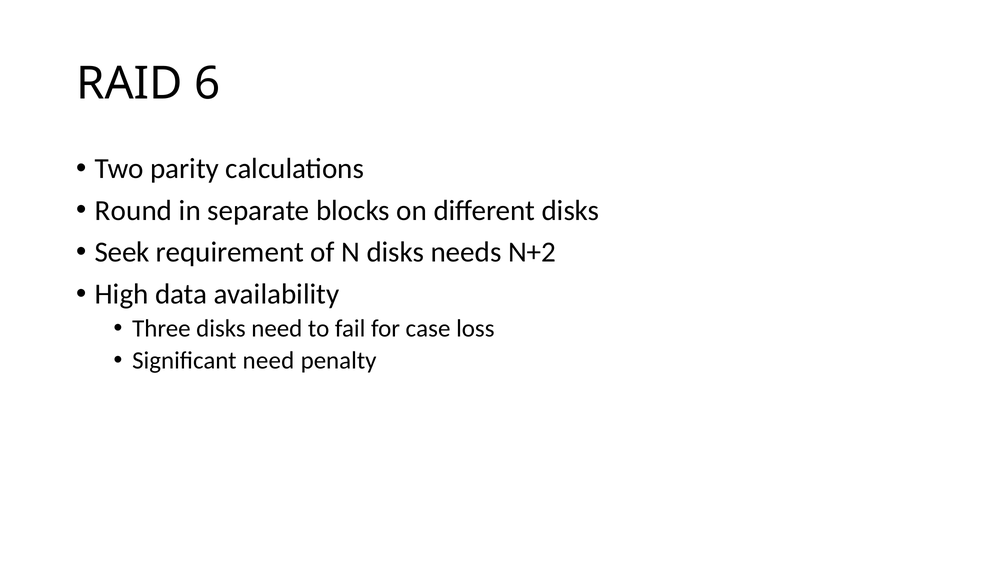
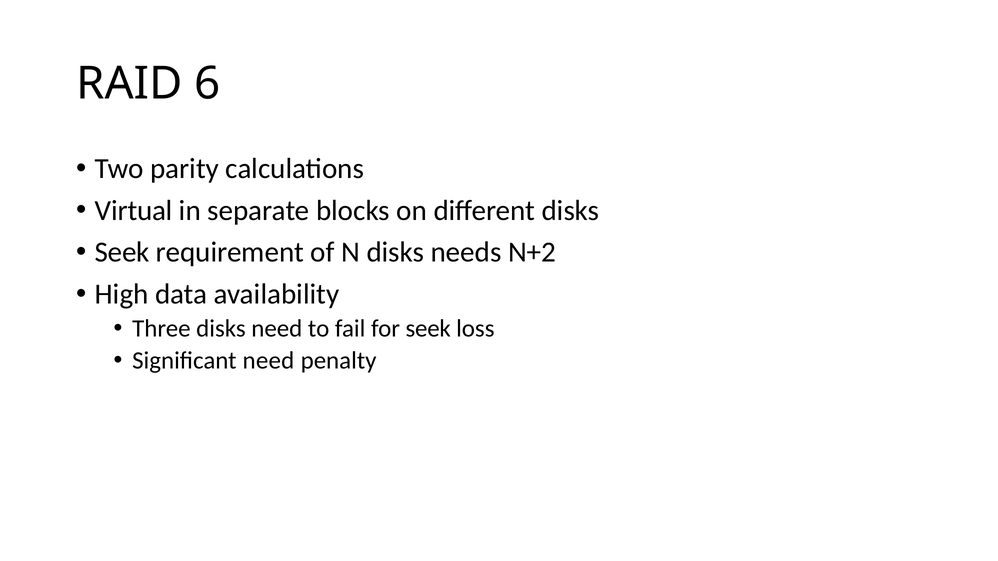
Round: Round -> Virtual (134, 211)
for case: case -> seek (428, 329)
